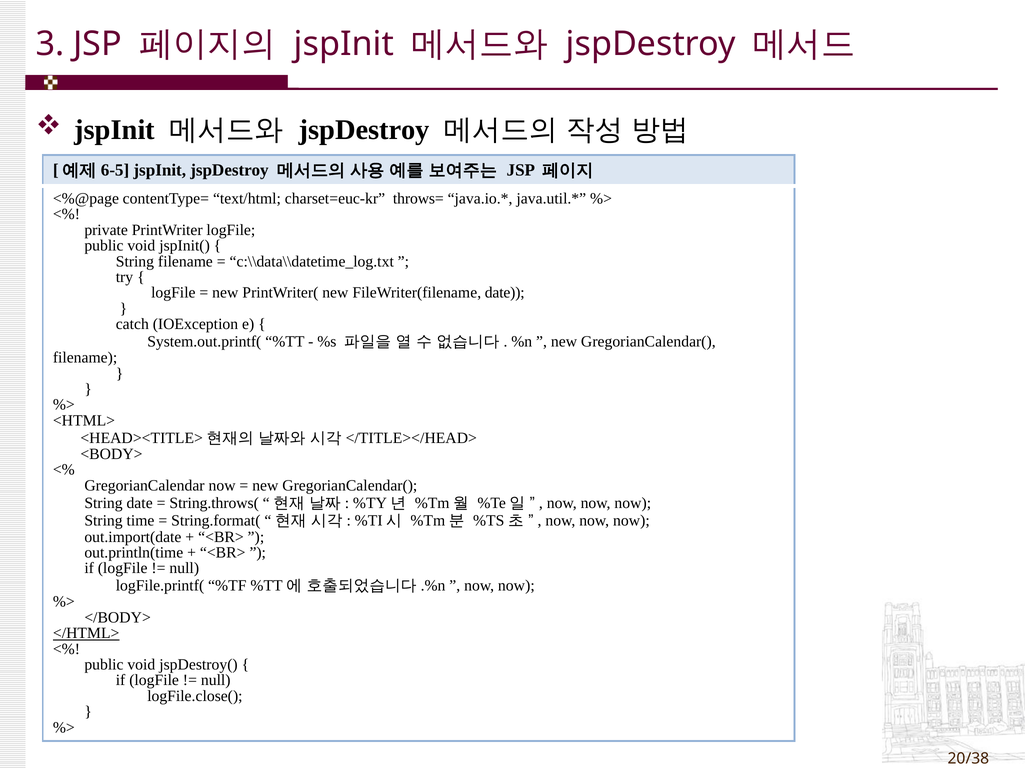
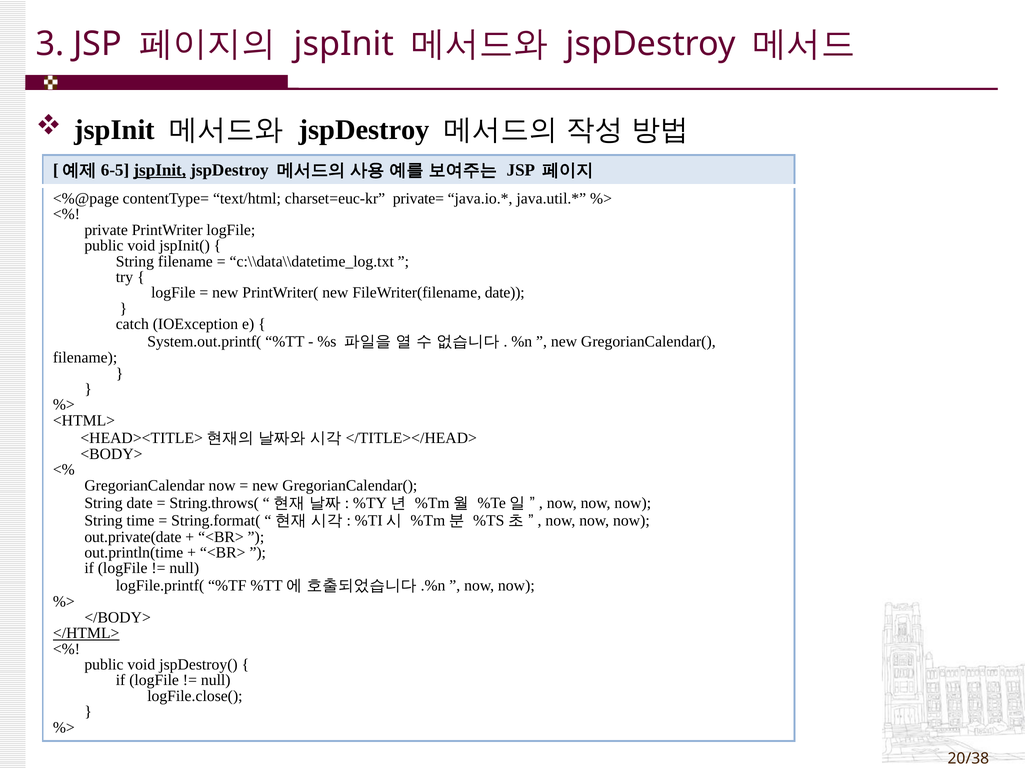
jspInit underline: none -> present (160, 170)
throws=: throws= -> private= (418, 198)
out.import(date: out.import(date -> out.private(date (133, 537)
